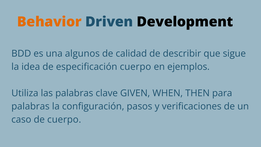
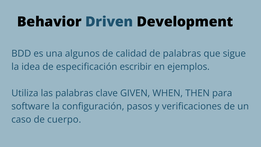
Behavior colour: orange -> black (49, 22)
de describir: describir -> palabras (182, 53)
especificación cuerpo: cuerpo -> escribir (136, 67)
palabras: palabras -> software (30, 106)
